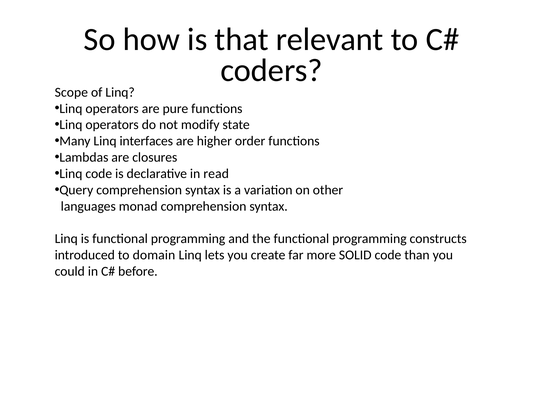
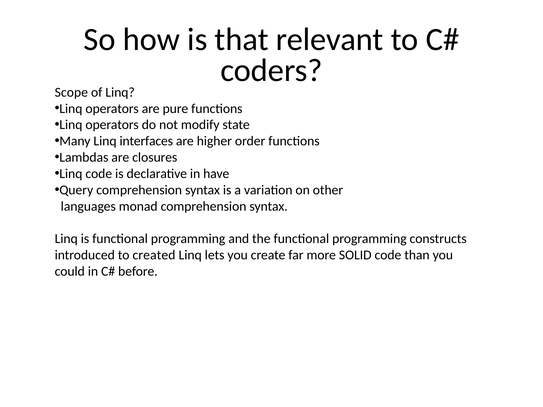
read: read -> have (216, 174)
domain: domain -> created (154, 255)
